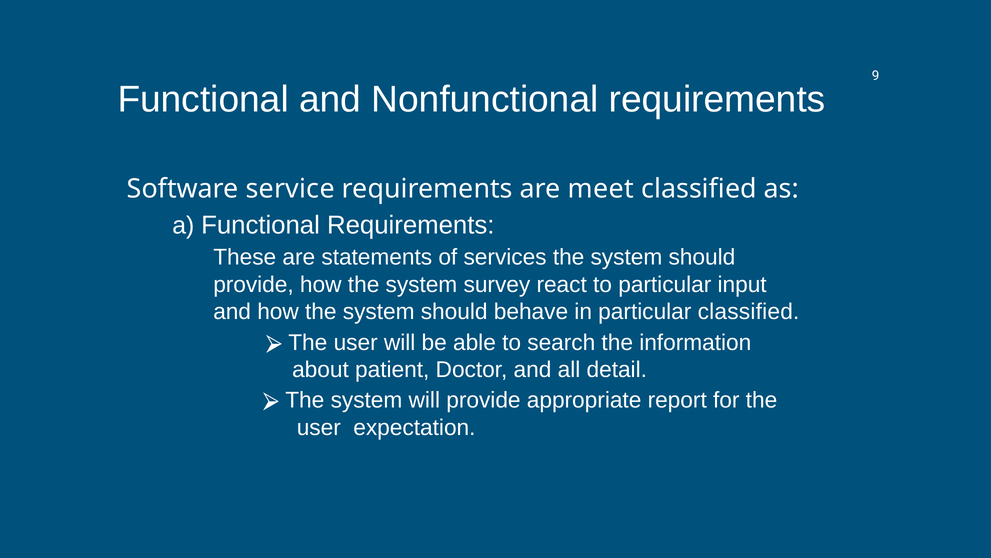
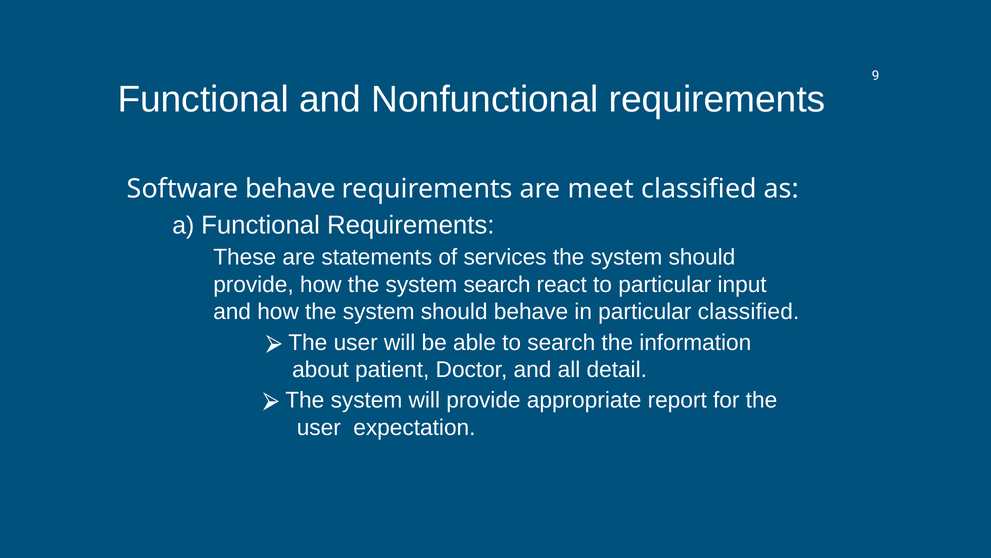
Software service: service -> behave (290, 189)
system survey: survey -> search (497, 284)
